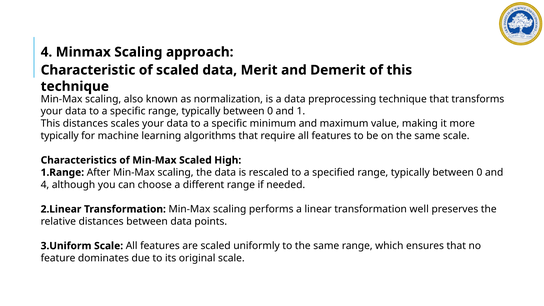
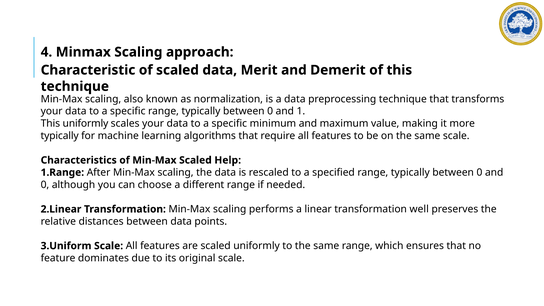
This distances: distances -> uniformly (85, 123)
High: High -> Help (228, 160)
4: 4 -> 0 (45, 185)
